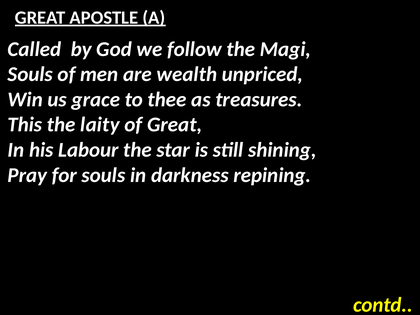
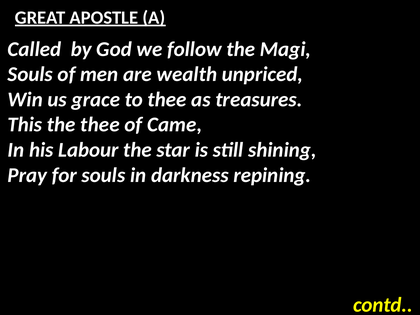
the laity: laity -> thee (100, 125)
of Great: Great -> Came (175, 125)
